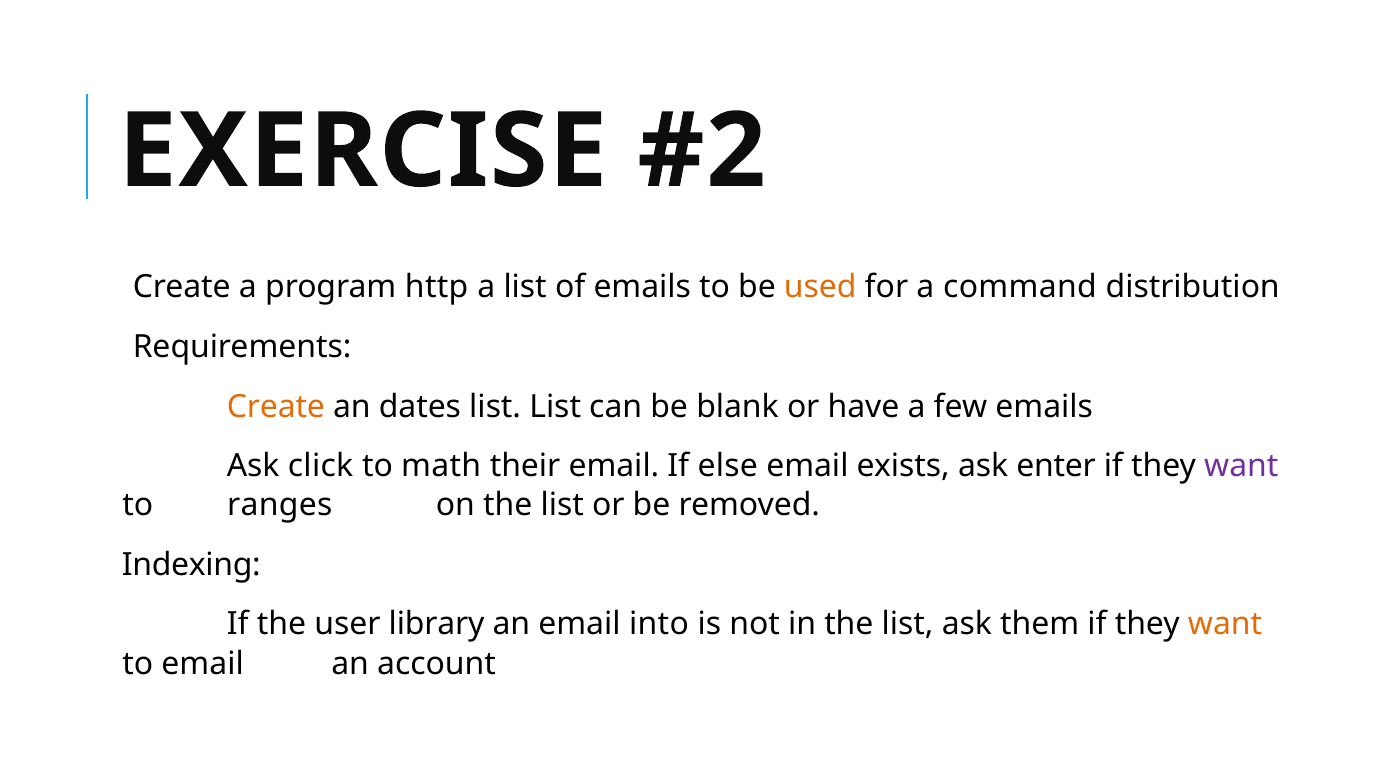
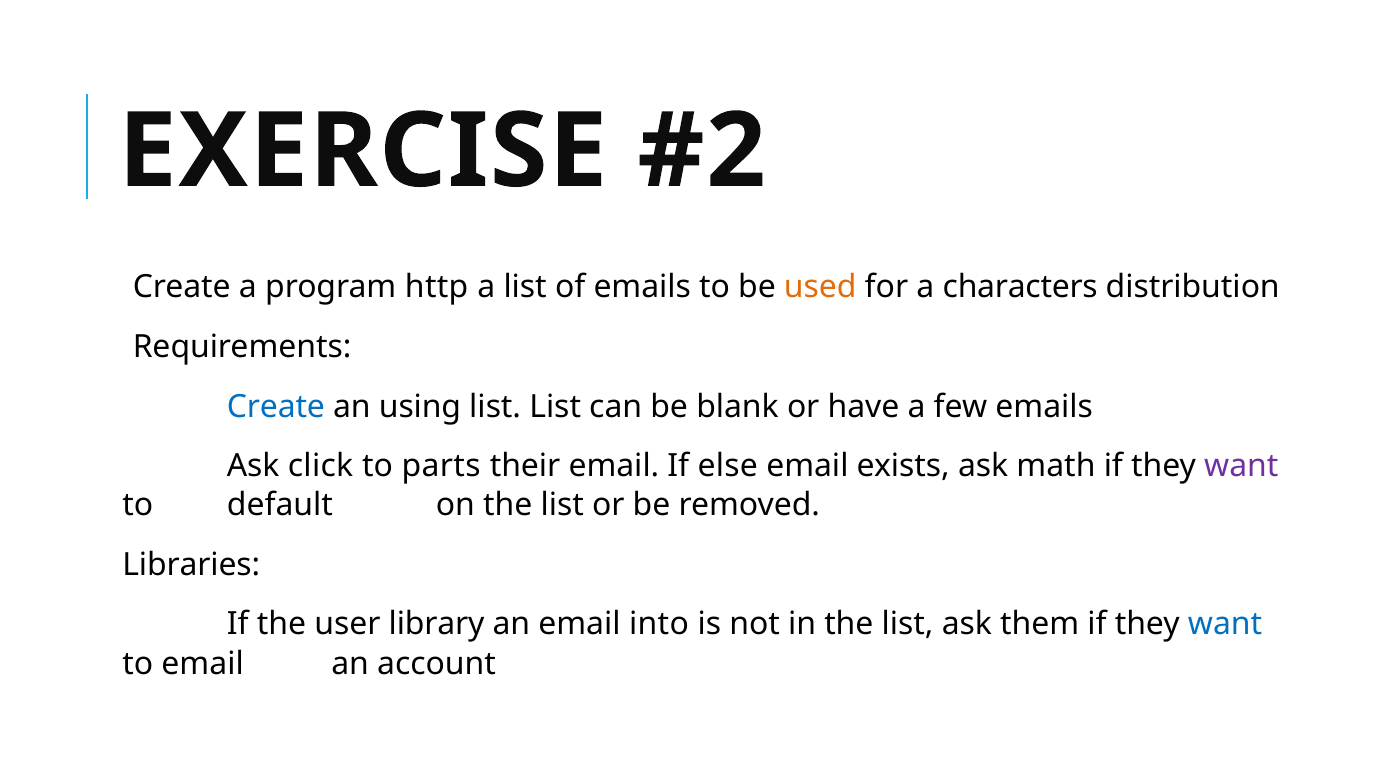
command: command -> characters (1020, 287)
Create colour: orange -> blue (276, 407)
dates: dates -> using (420, 407)
math: math -> parts (441, 466)
enter: enter -> math (1056, 466)
ranges: ranges -> default (280, 505)
Indexing: Indexing -> Libraries (191, 565)
want colour: orange -> blue (1225, 624)
